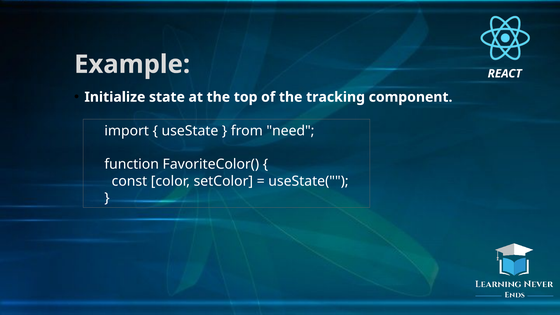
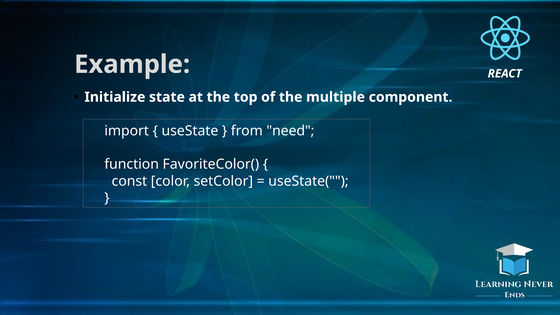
tracking: tracking -> multiple (336, 97)
